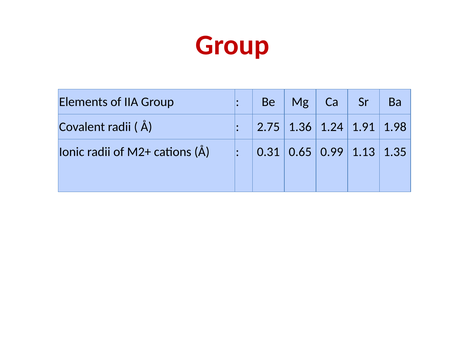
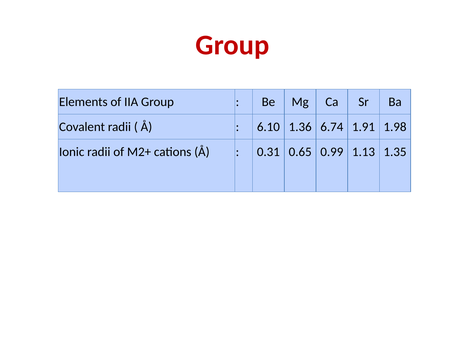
2.75: 2.75 -> 6.10 (268, 127)
1.24: 1.24 -> 6.74 (332, 127)
